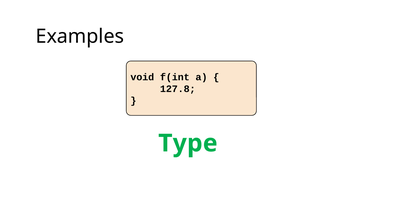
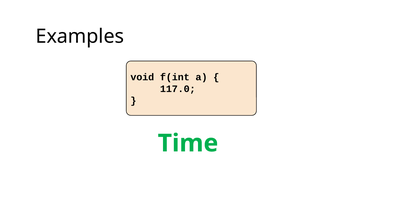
127.8: 127.8 -> 117.0 (178, 89)
Type: Type -> Time (188, 143)
